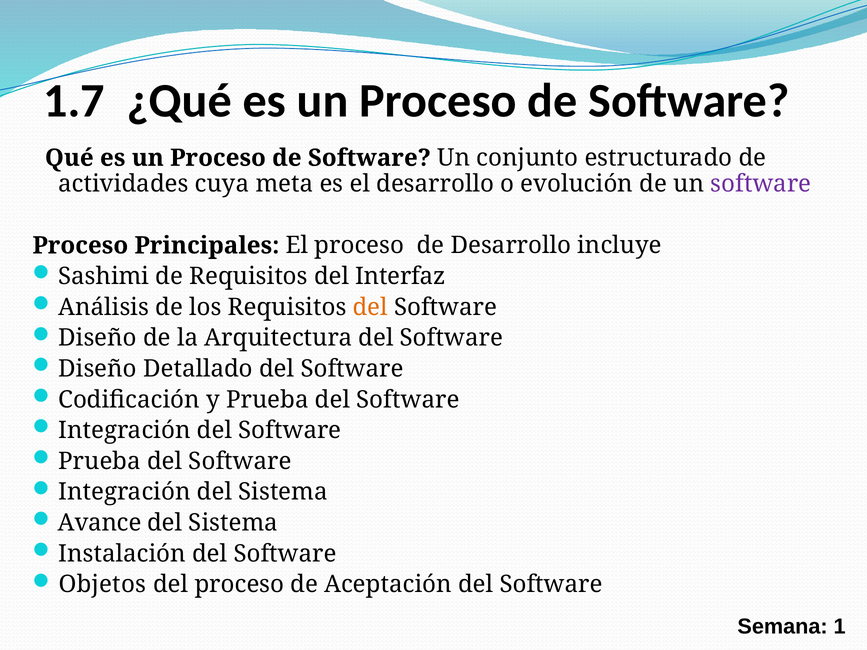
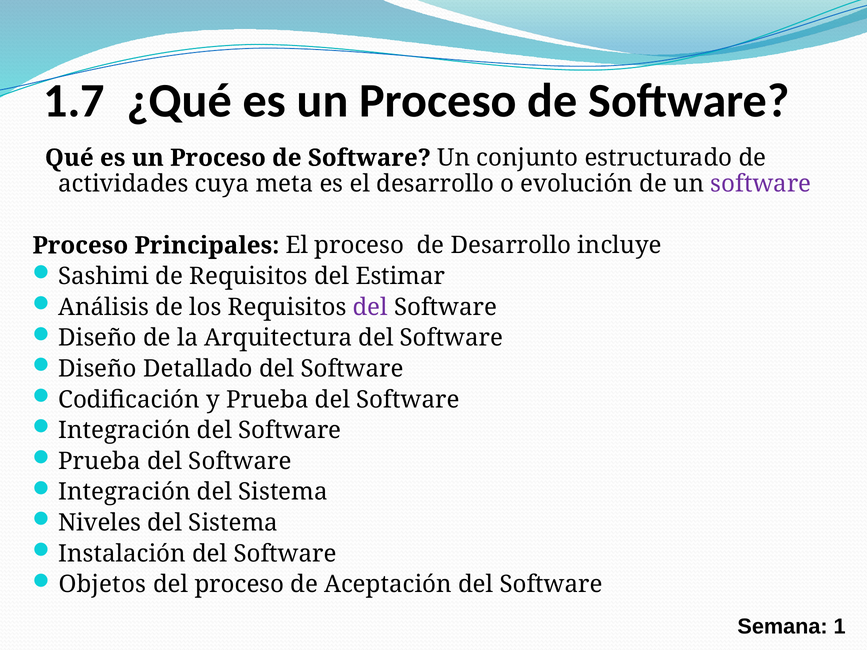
Interfaz: Interfaz -> Estimar (400, 276)
del colour: orange -> purple (370, 307)
Avance: Avance -> Niveles (100, 523)
